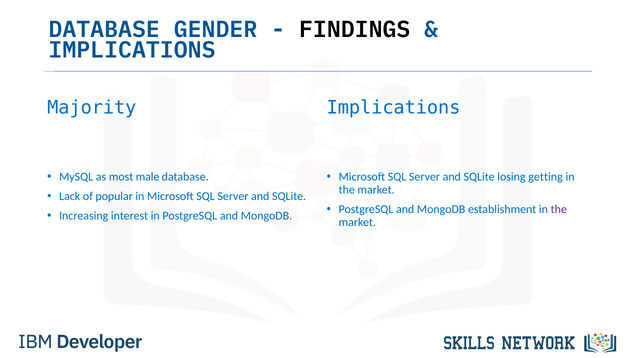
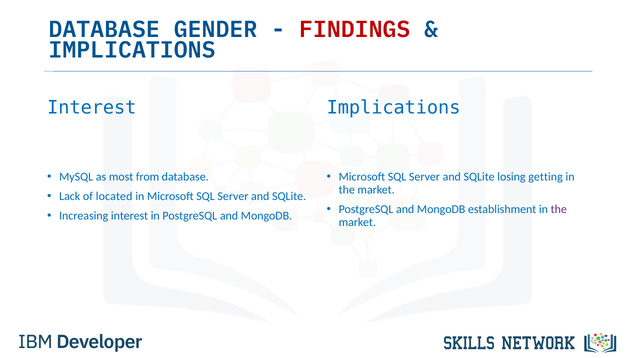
FINDINGS colour: black -> red (355, 30)
Majority: Majority -> Interest (92, 108)
male: male -> from (148, 177)
popular: popular -> located (114, 196)
